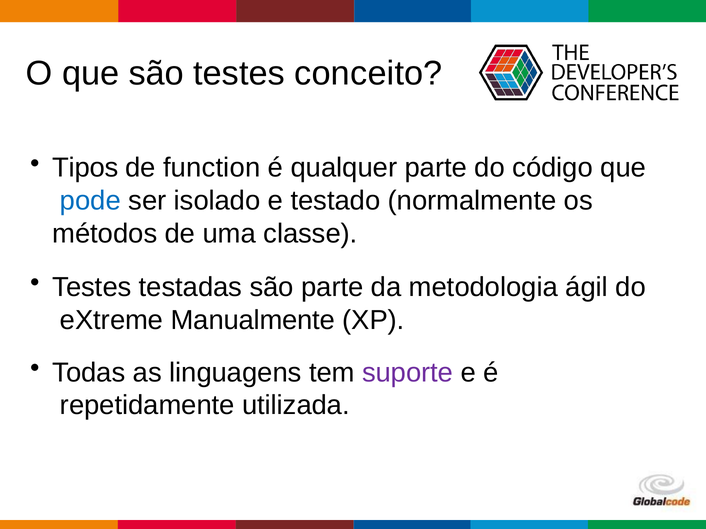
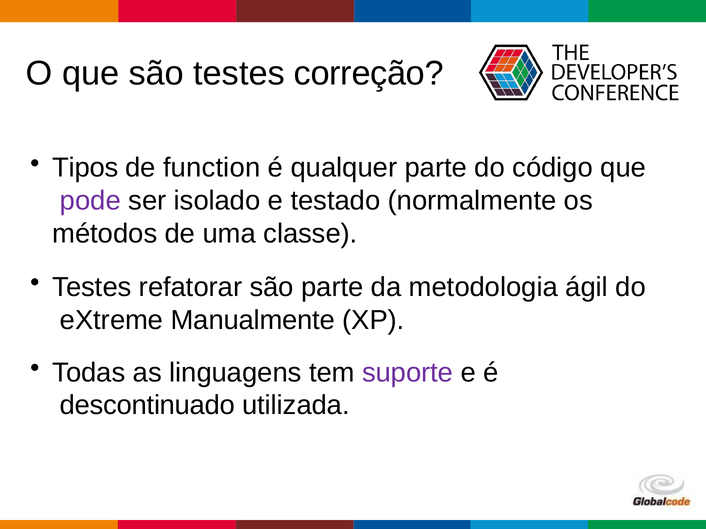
conceito: conceito -> correção (369, 73)
pode colour: blue -> purple (90, 201)
testadas: testadas -> refatorar (191, 288)
repetidamente: repetidamente -> descontinuado (147, 406)
